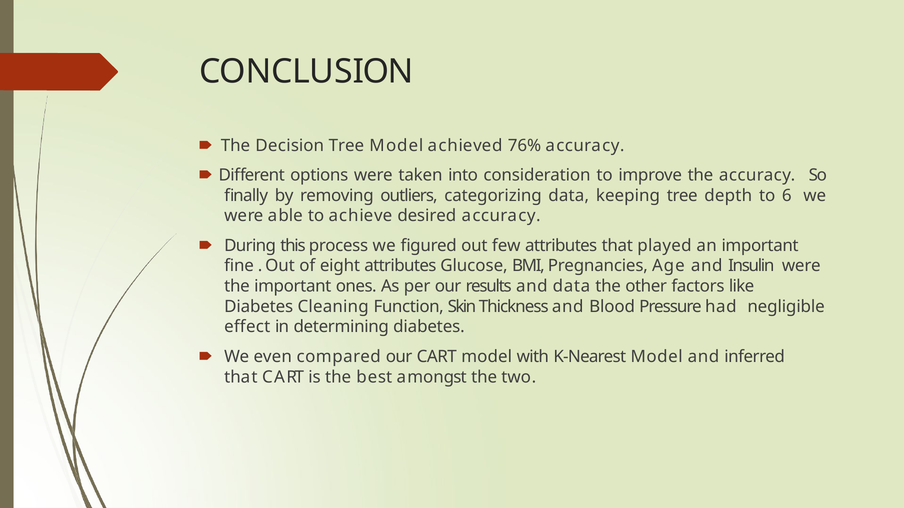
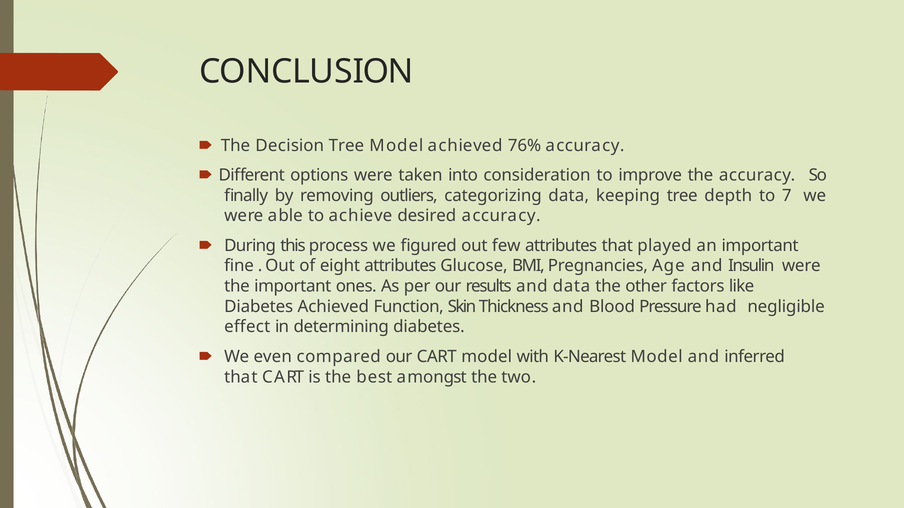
6: 6 -> 7 (787, 196)
Diabetes Cleaning: Cleaning -> Achieved (333, 307)
